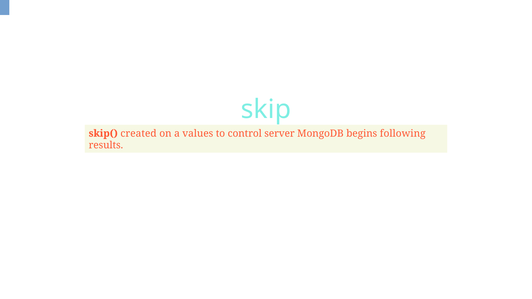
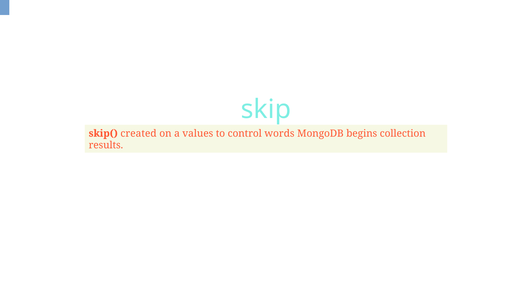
server: server -> words (279, 134)
following: following -> collection (403, 134)
